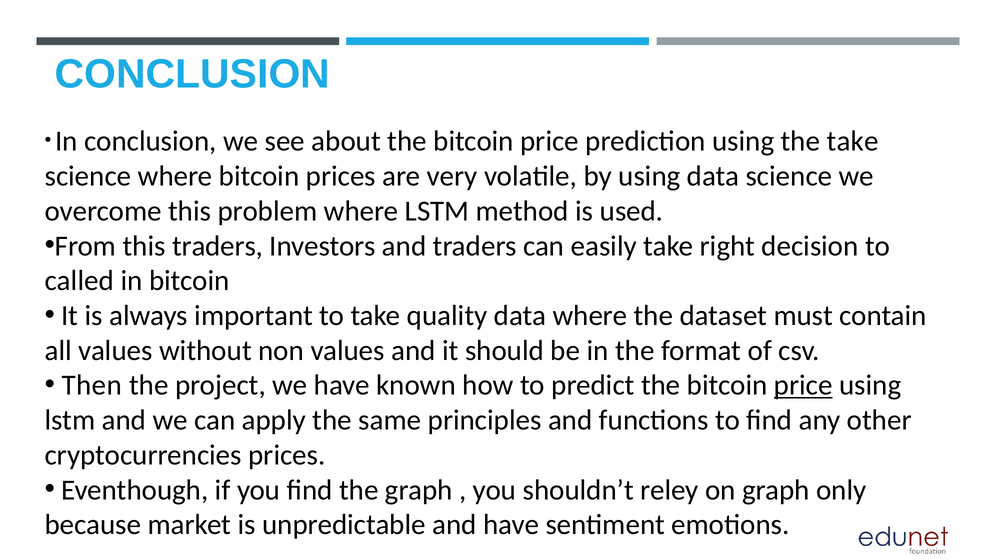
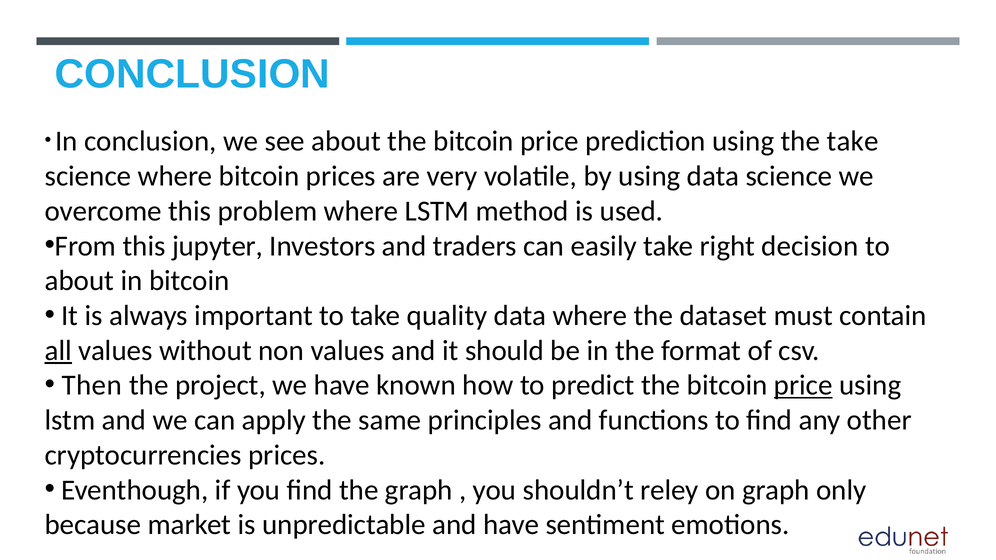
this traders: traders -> jupyter (218, 246)
called: called -> about (79, 281)
all underline: none -> present (58, 351)
